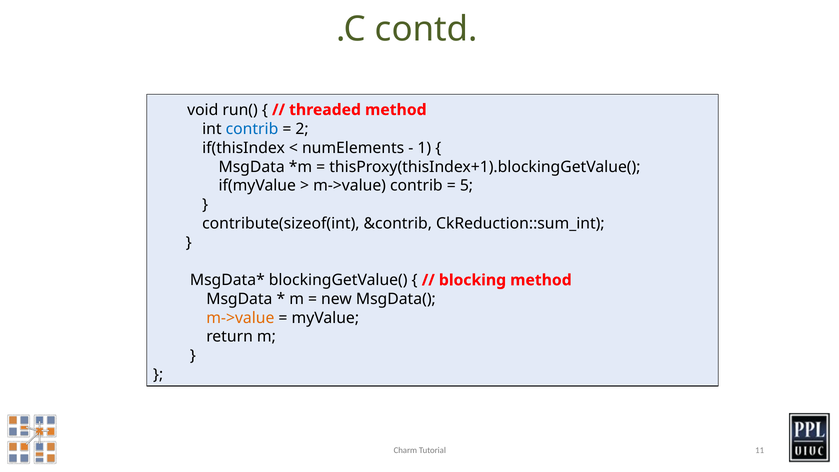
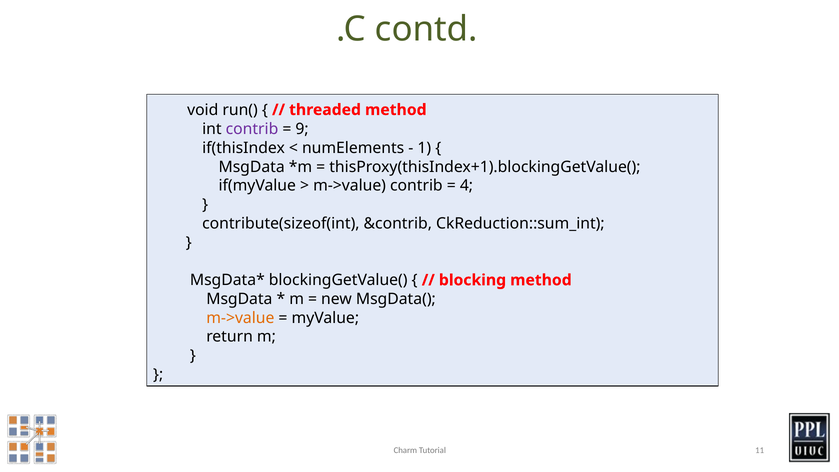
contrib colour: blue -> purple (252, 129)
2: 2 -> 9 (302, 129)
5: 5 -> 4 (467, 186)
